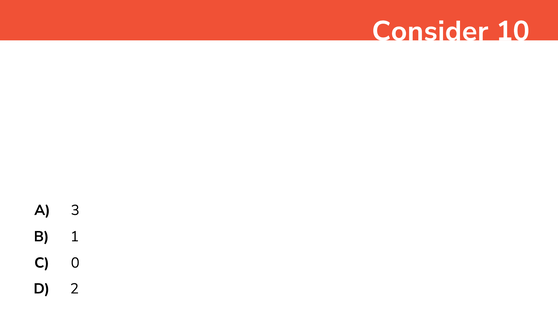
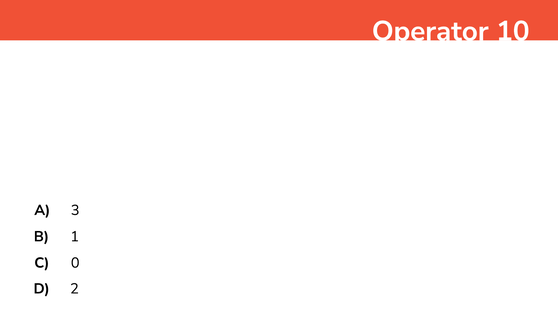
Consider: Consider -> Operator (430, 31)
